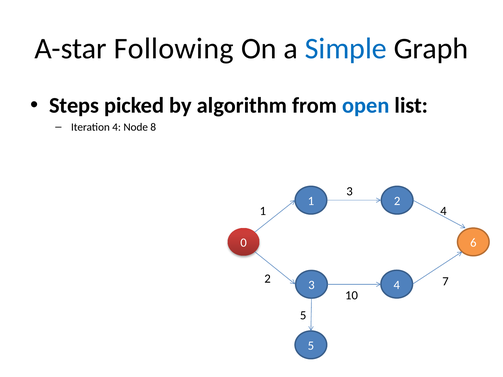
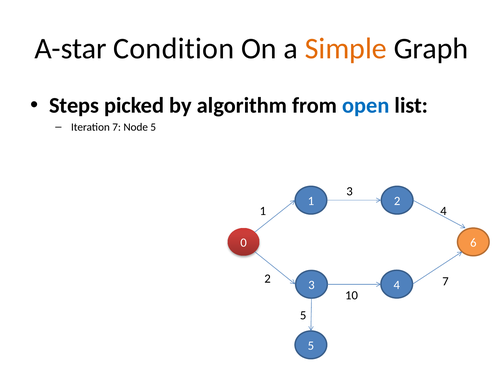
Following: Following -> Condition (174, 49)
Simple colour: blue -> orange (346, 49)
Iteration 4: 4 -> 7 (117, 127)
Node 8: 8 -> 5 (153, 127)
